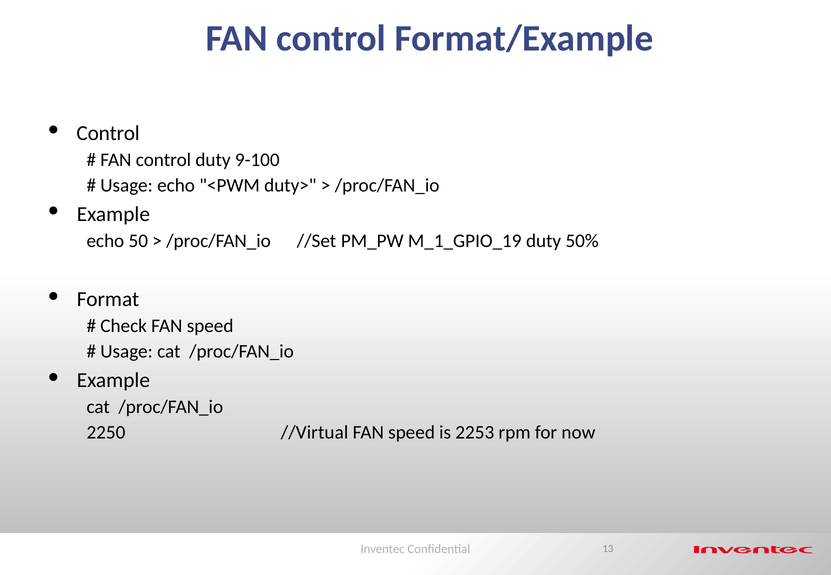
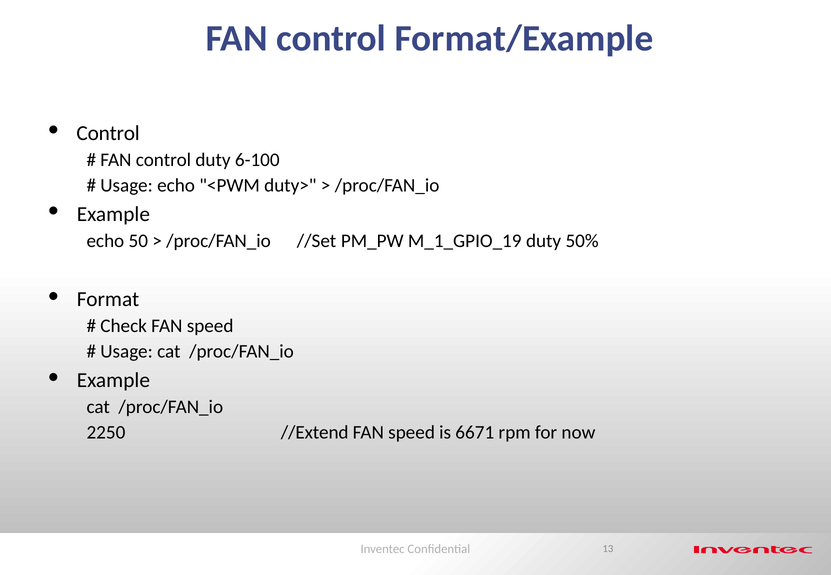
9-100: 9-100 -> 6-100 (257, 160)
//Virtual: //Virtual -> //Extend (315, 433)
2253: 2253 -> 6671 (475, 433)
